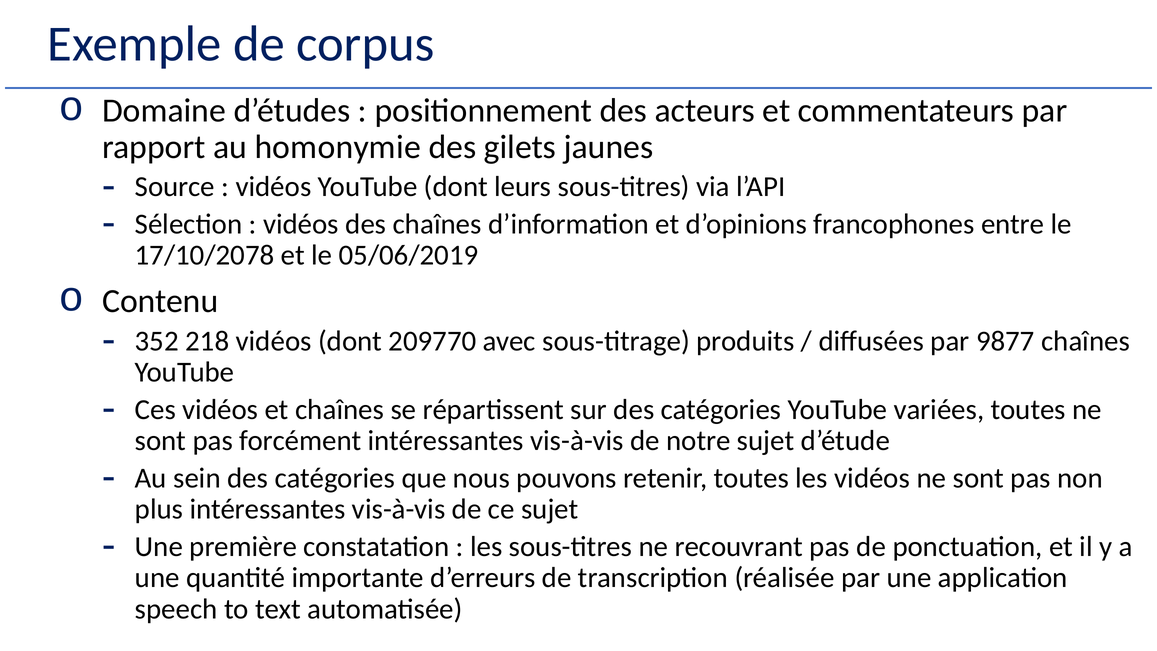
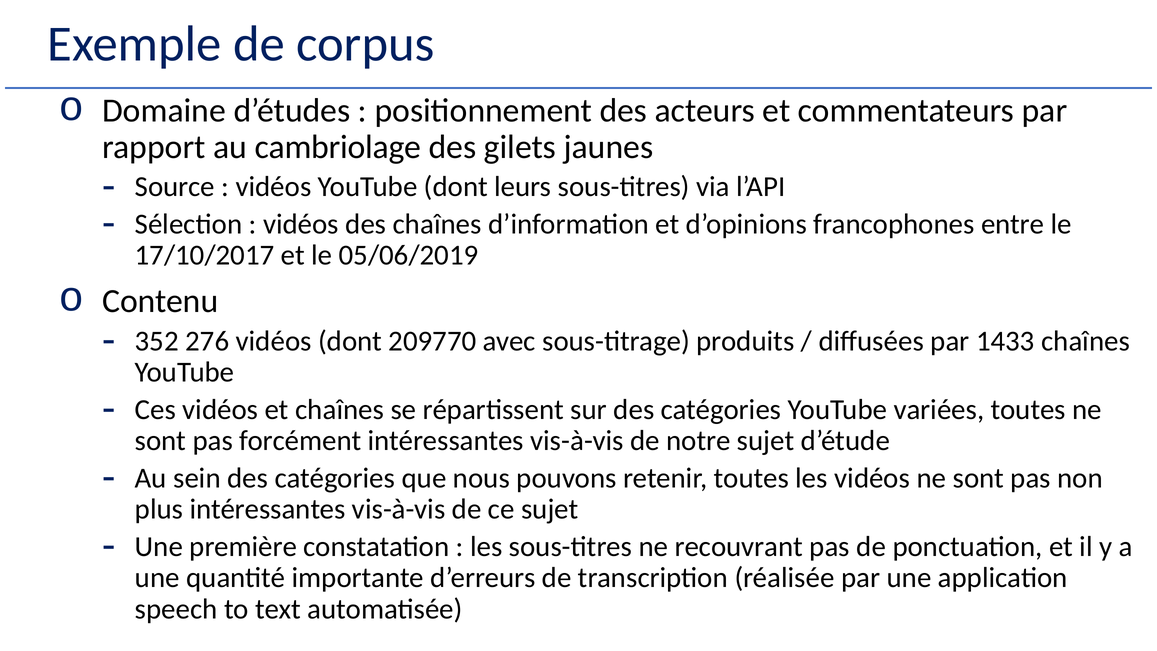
homonymie: homonymie -> cambriolage (338, 147)
17/10/2078: 17/10/2078 -> 17/10/2017 (205, 255)
218: 218 -> 276 (207, 341)
9877: 9877 -> 1433 (1005, 341)
